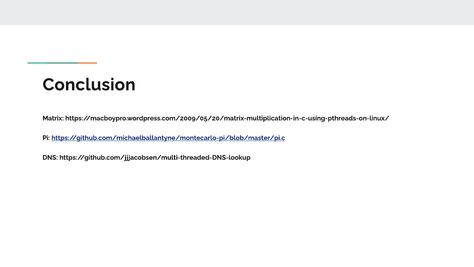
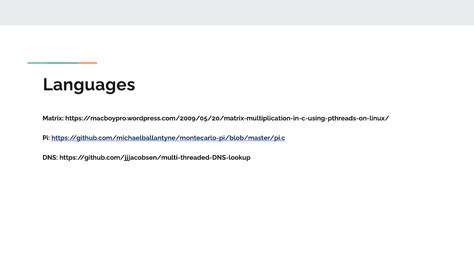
Conclusion: Conclusion -> Languages (89, 85)
